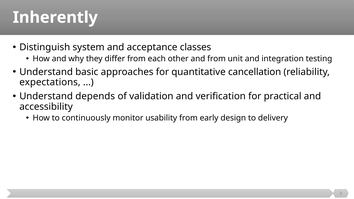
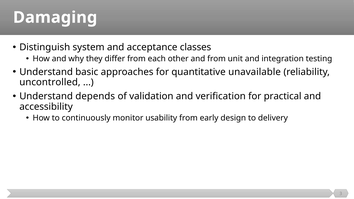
Inherently: Inherently -> Damaging (55, 17)
cancellation: cancellation -> unavailable (255, 72)
expectations: expectations -> uncontrolled (50, 82)
